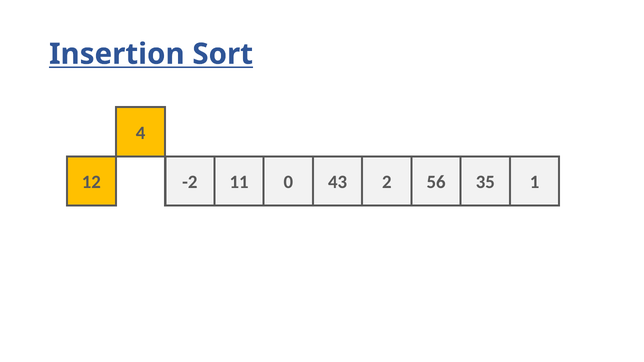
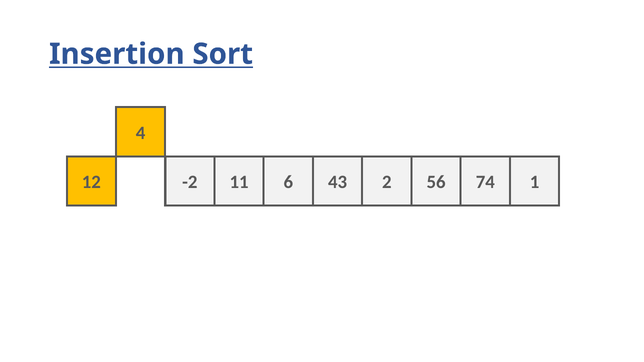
0: 0 -> 6 (288, 182)
35: 35 -> 74 (485, 182)
